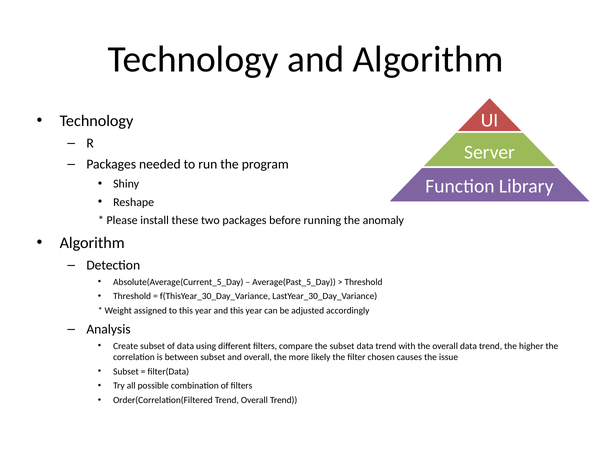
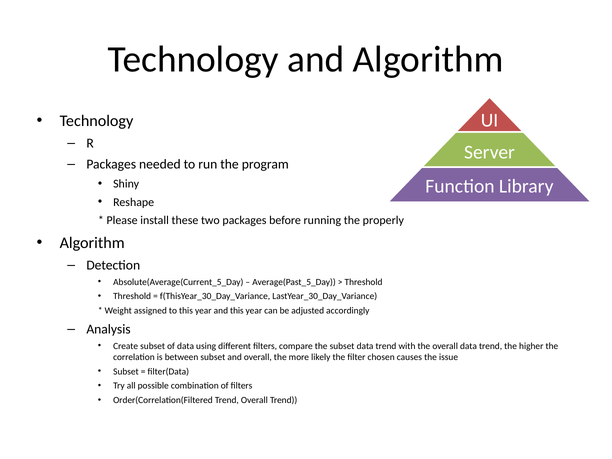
anomaly: anomaly -> properly (383, 220)
